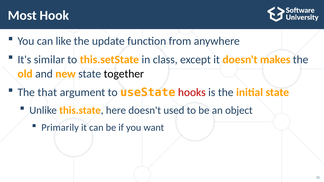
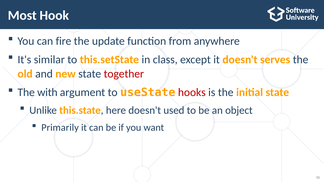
like: like -> fire (64, 41)
makes: makes -> serves (275, 60)
together colour: black -> red (124, 74)
that: that -> with (47, 93)
